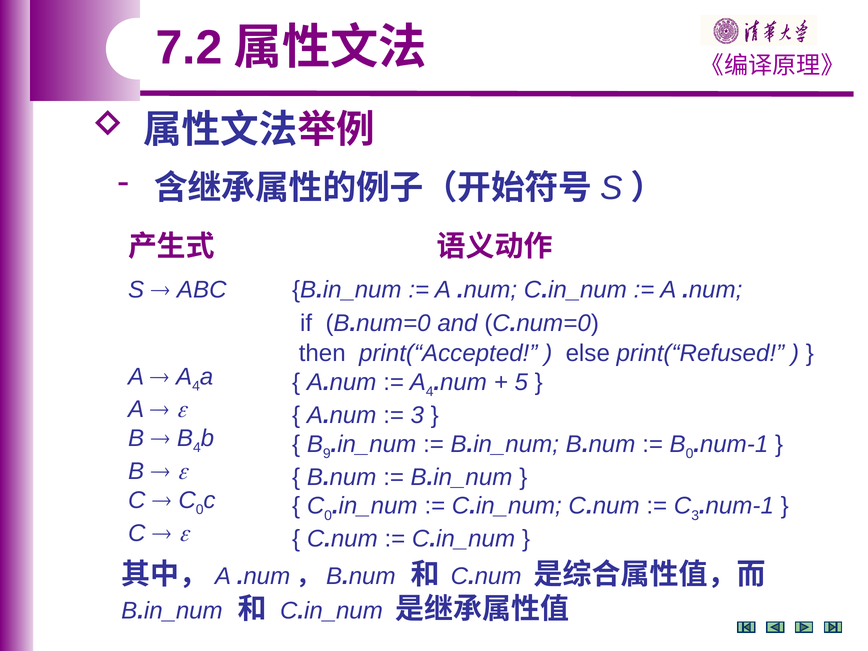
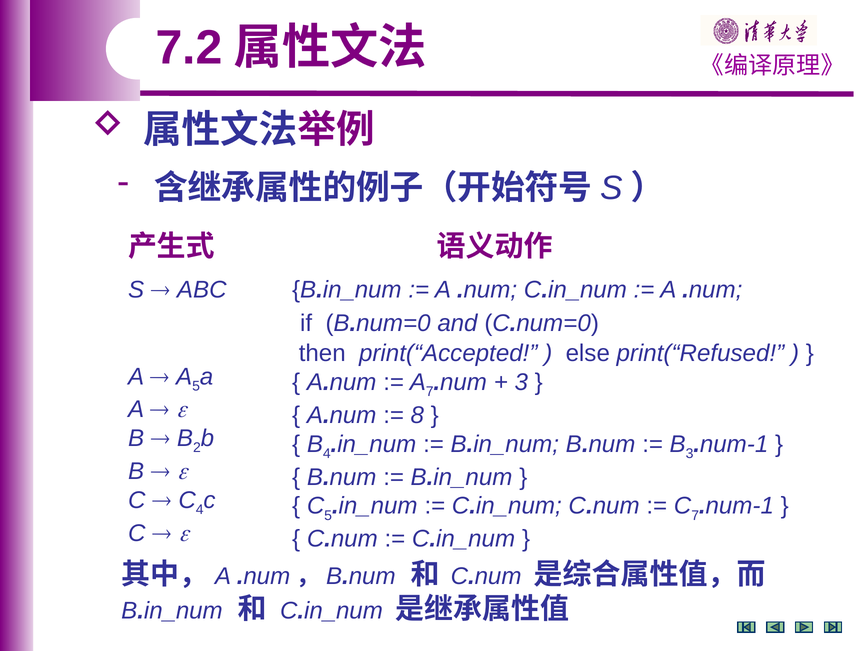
4: 4 -> 5 (196, 386)
4: 4 -> 7 (430, 392)
5: 5 -> 3 (521, 382)
3: 3 -> 8 (417, 415)
B 4: 4 -> 2 (197, 448)
B 9: 9 -> 4 (327, 454)
B 0: 0 -> 3 (690, 454)
0: 0 -> 4 (200, 510)
0: 0 -> 5 (328, 515)
C 3: 3 -> 7 (695, 515)
